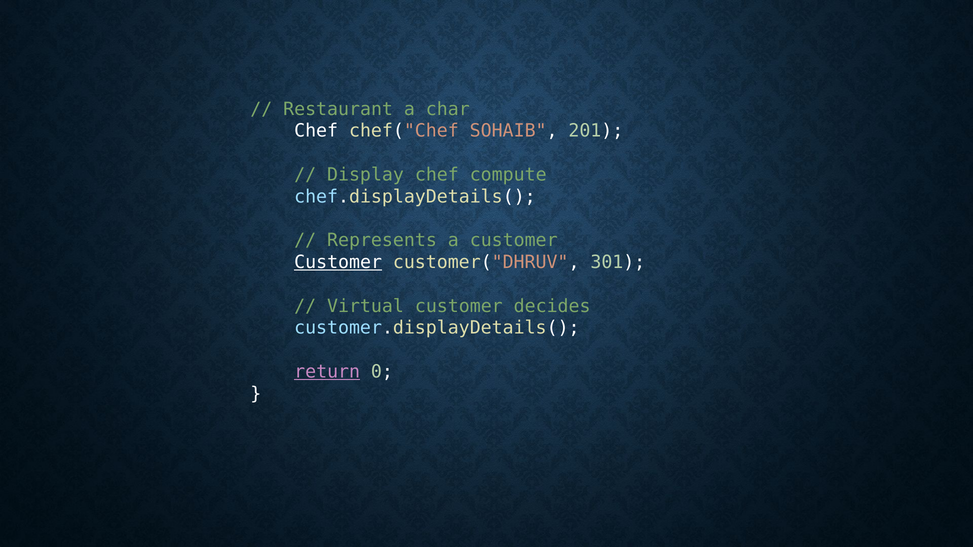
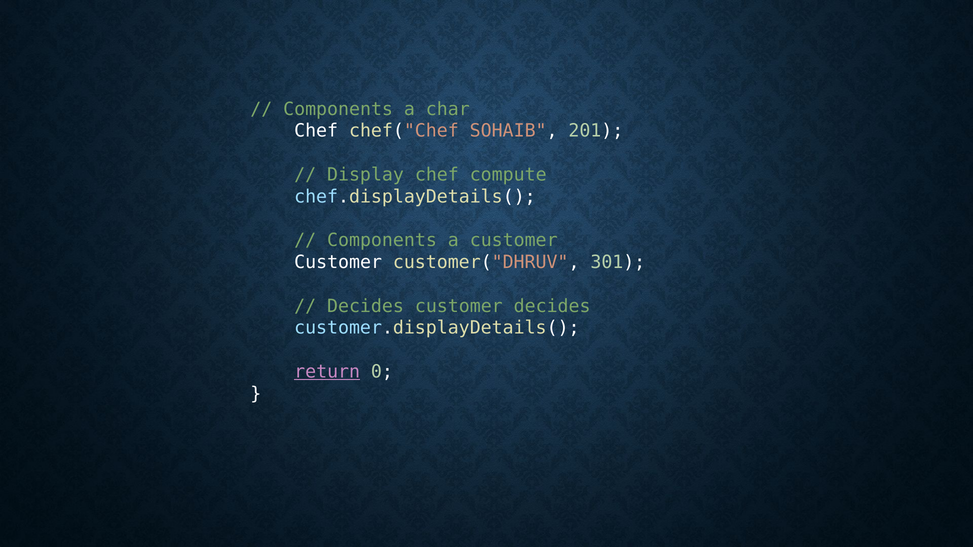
Restaurant: Restaurant -> Components (338, 109)
Represents: Represents -> Components (382, 240)
Customer underline: present -> none (338, 262)
Virtual: Virtual -> Decides (365, 306)
